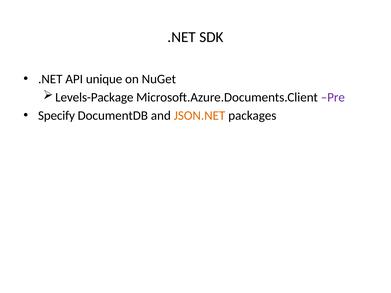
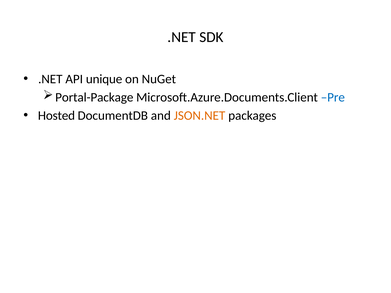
Levels-Package: Levels-Package -> Portal-Package (94, 97)
Pre colour: purple -> blue (333, 97)
Specify: Specify -> Hosted (56, 116)
